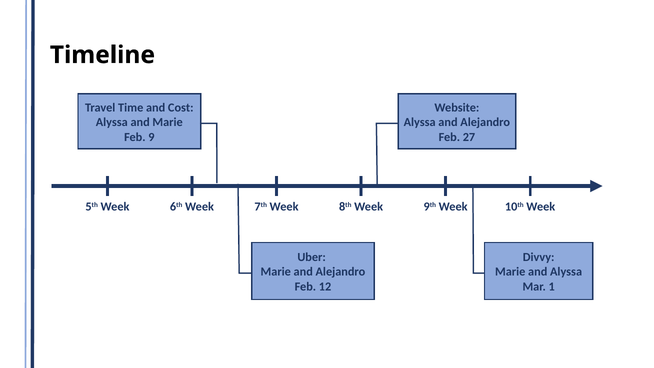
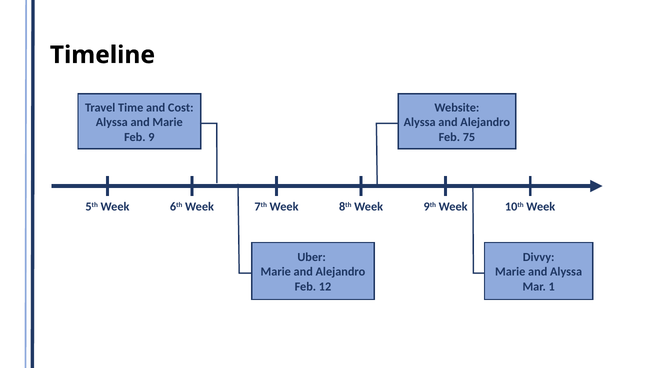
27: 27 -> 75 (469, 137)
